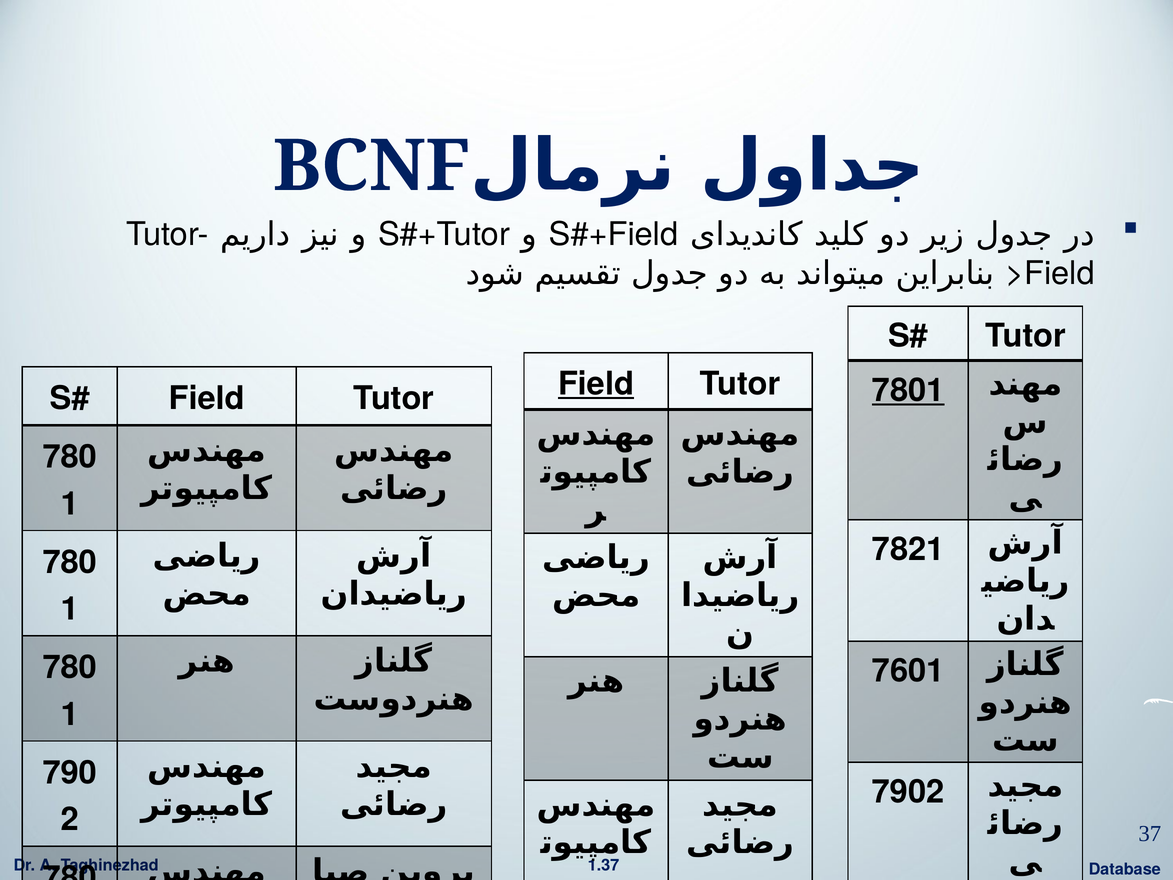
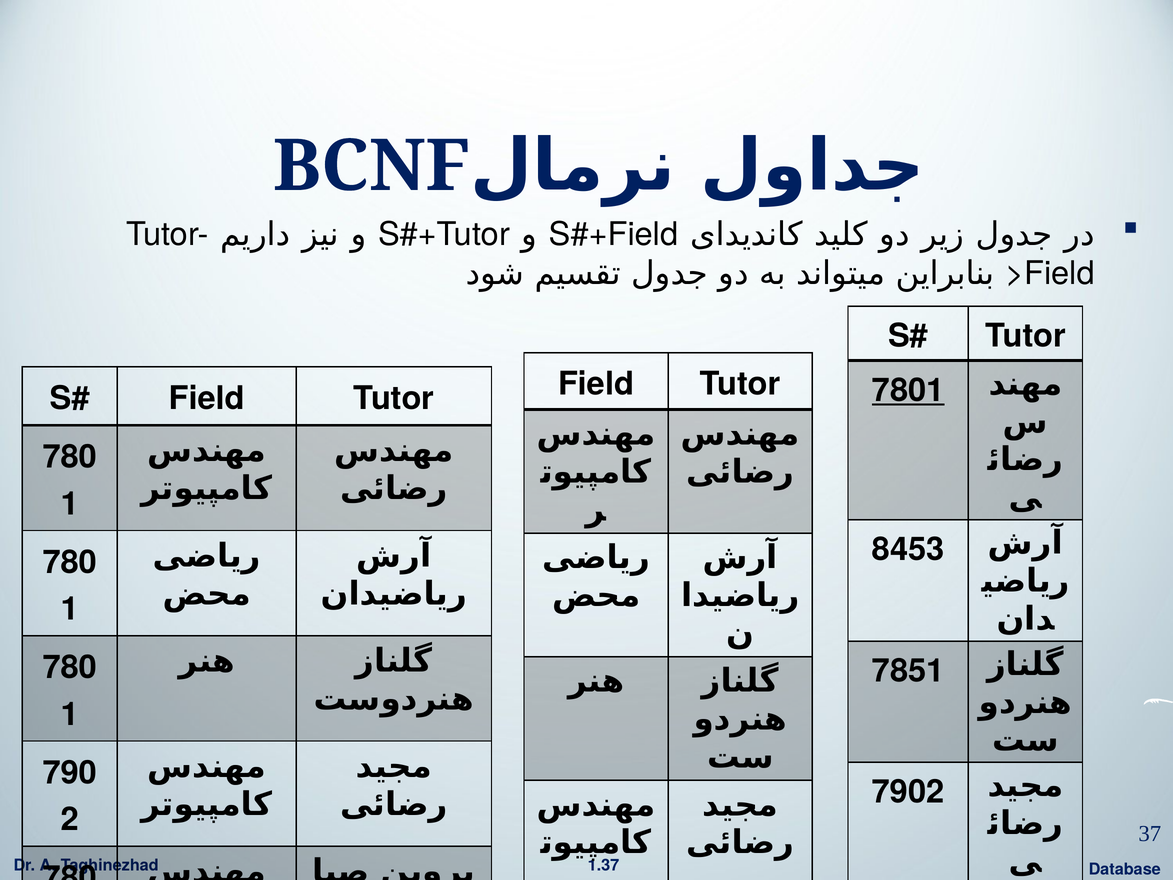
Field underline: present -> none (596, 384)
7821: 7821 -> 8453 (908, 549)
7601: 7601 -> 7851 (908, 671)
